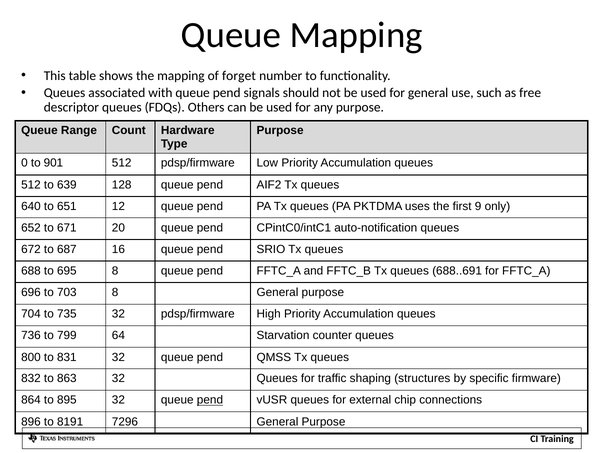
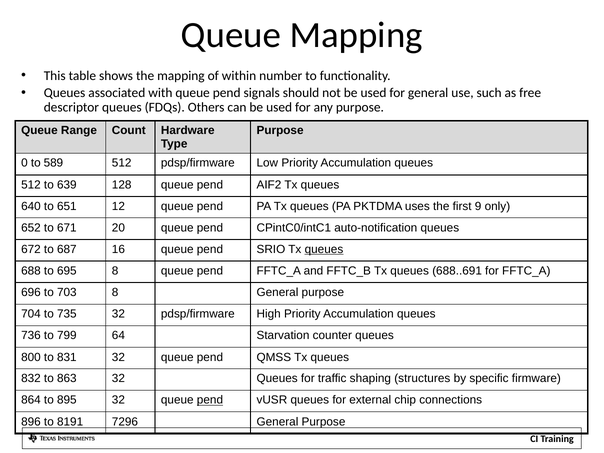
forget: forget -> within (239, 76)
901: 901 -> 589 (53, 163)
queues underline: none -> present (324, 249)
